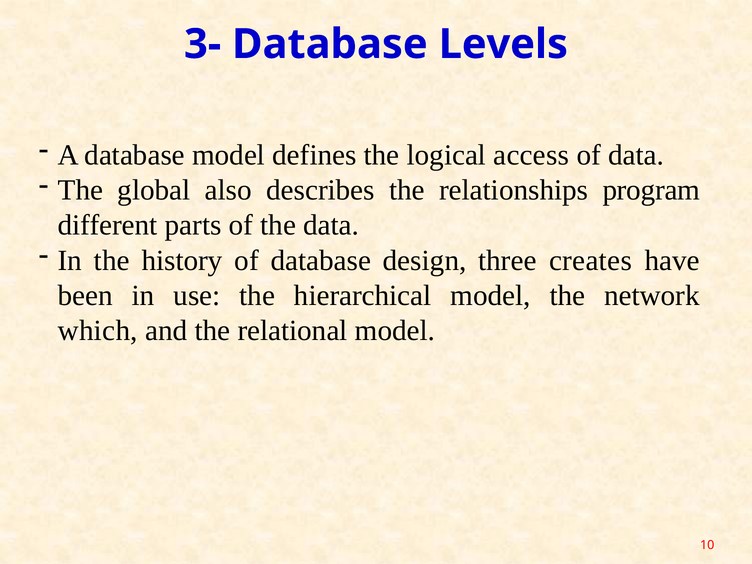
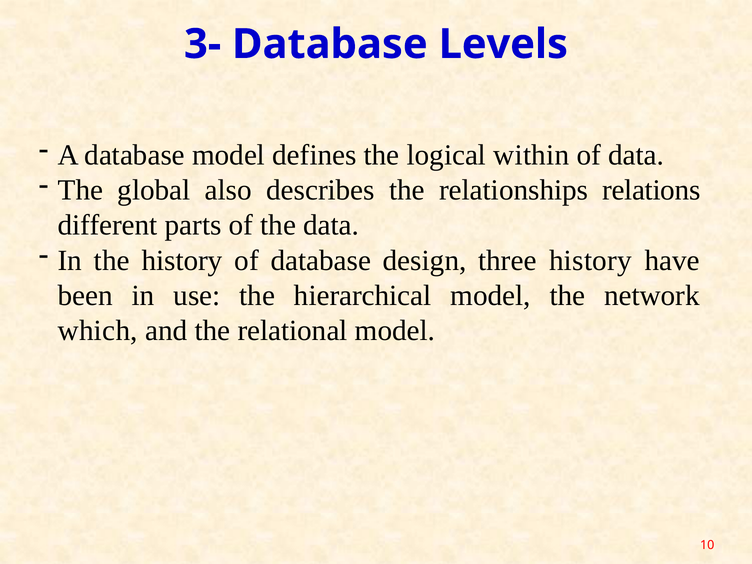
access: access -> within (531, 155)
program: program -> relations (651, 190)
three creates: creates -> history (591, 260)
